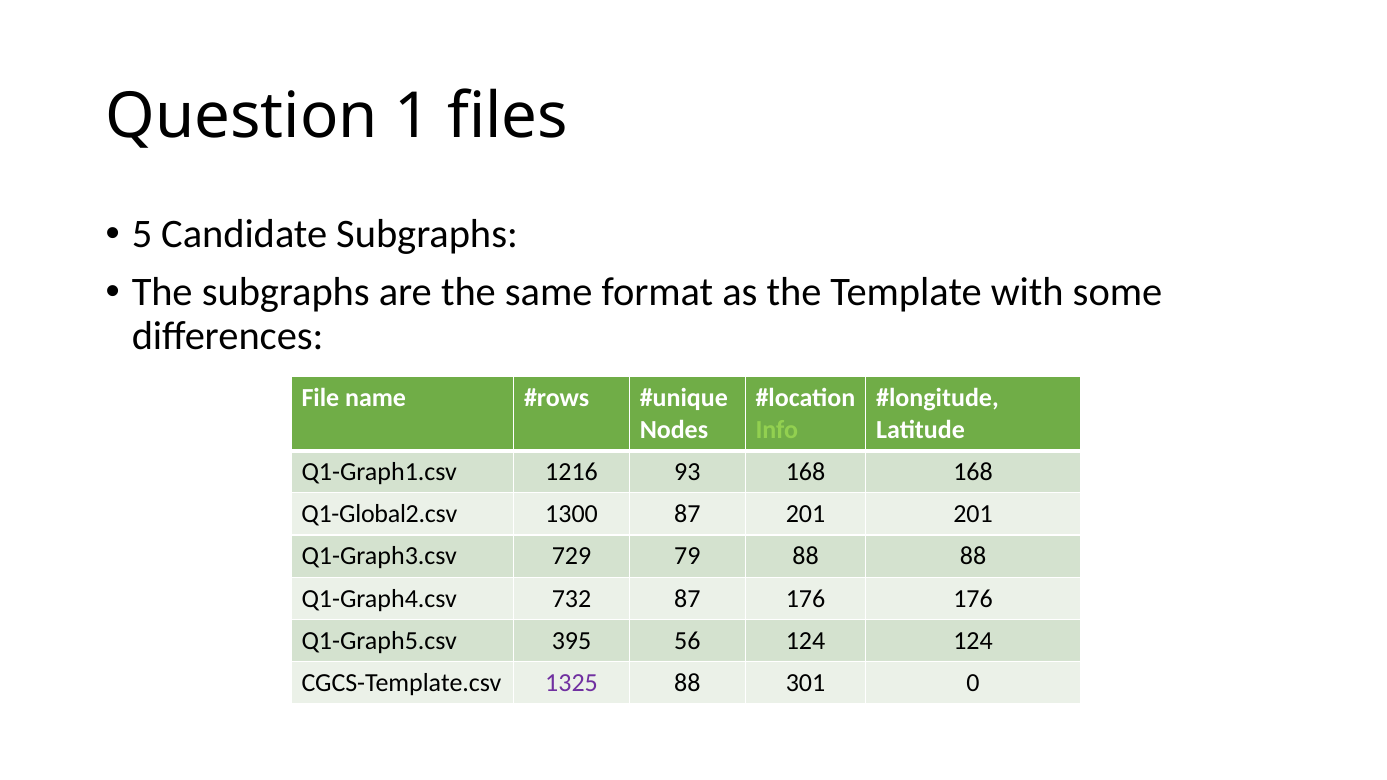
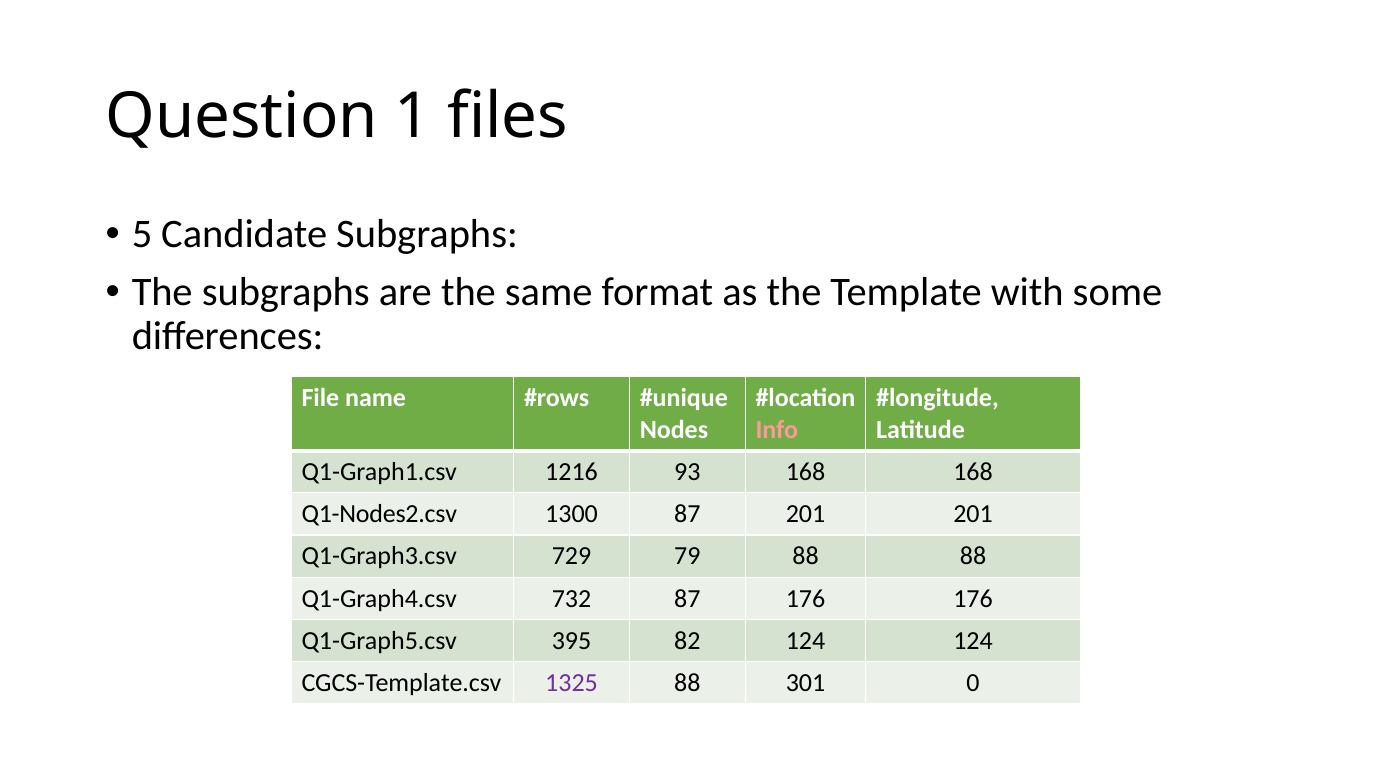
Info colour: light green -> pink (777, 430)
Q1-Global2.csv: Q1-Global2.csv -> Q1-Nodes2.csv (379, 514)
56: 56 -> 82 (687, 641)
